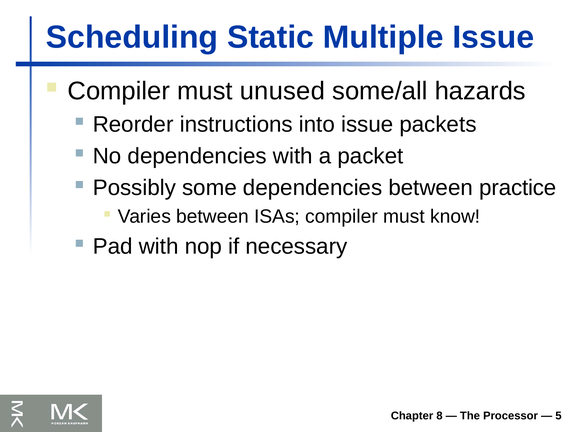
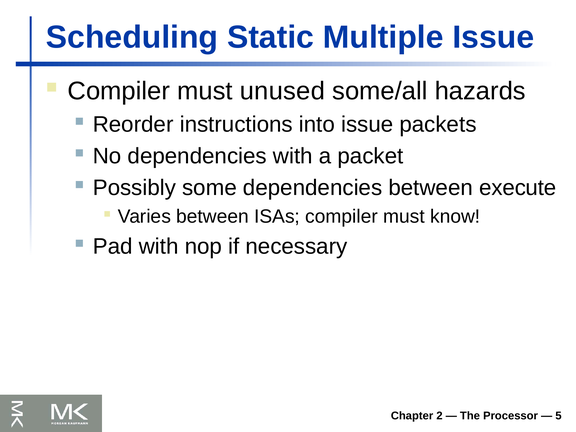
practice: practice -> execute (518, 188)
8: 8 -> 2 (439, 416)
